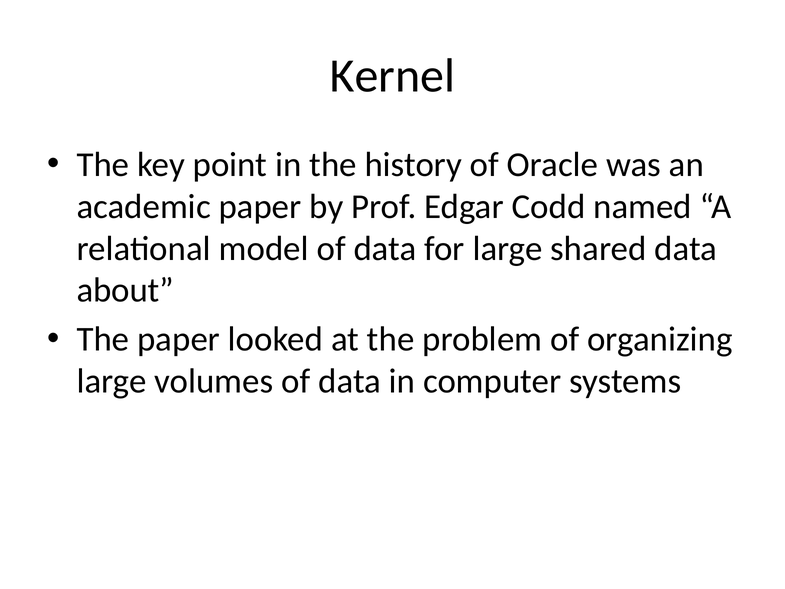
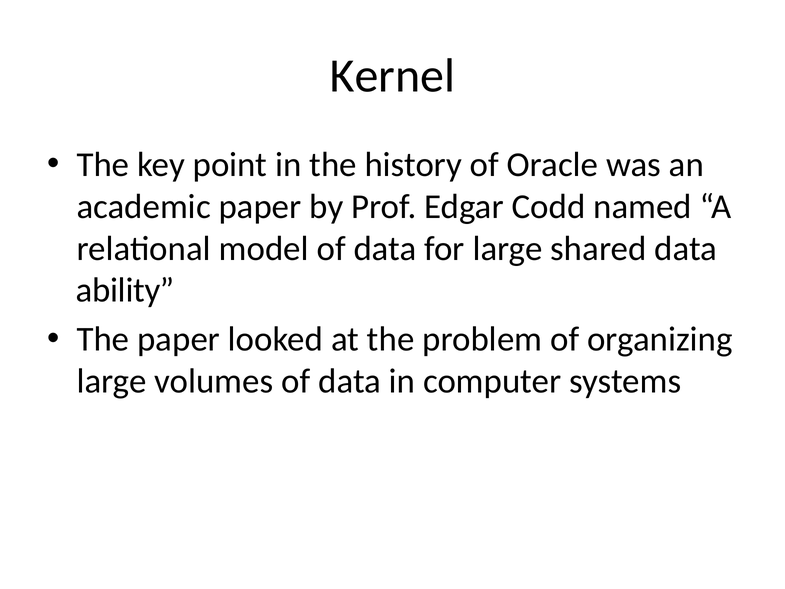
about: about -> ability (125, 290)
